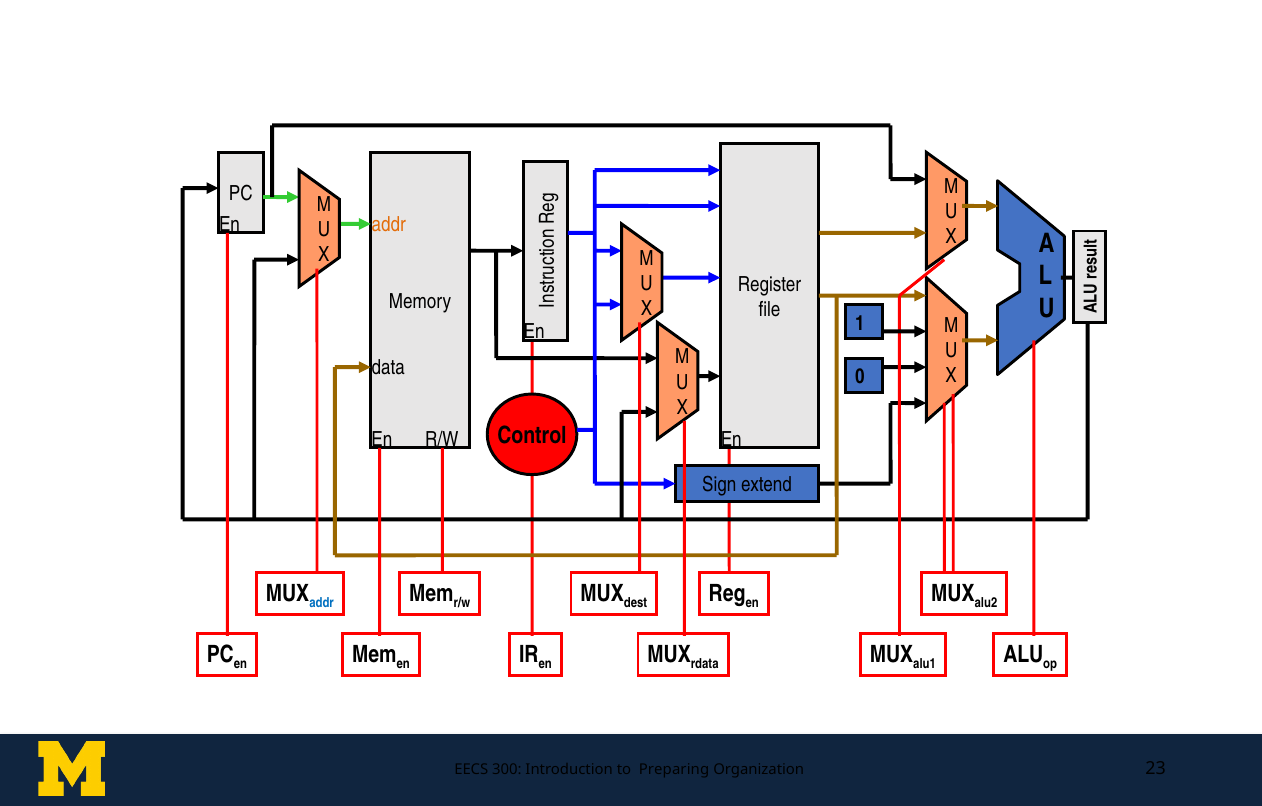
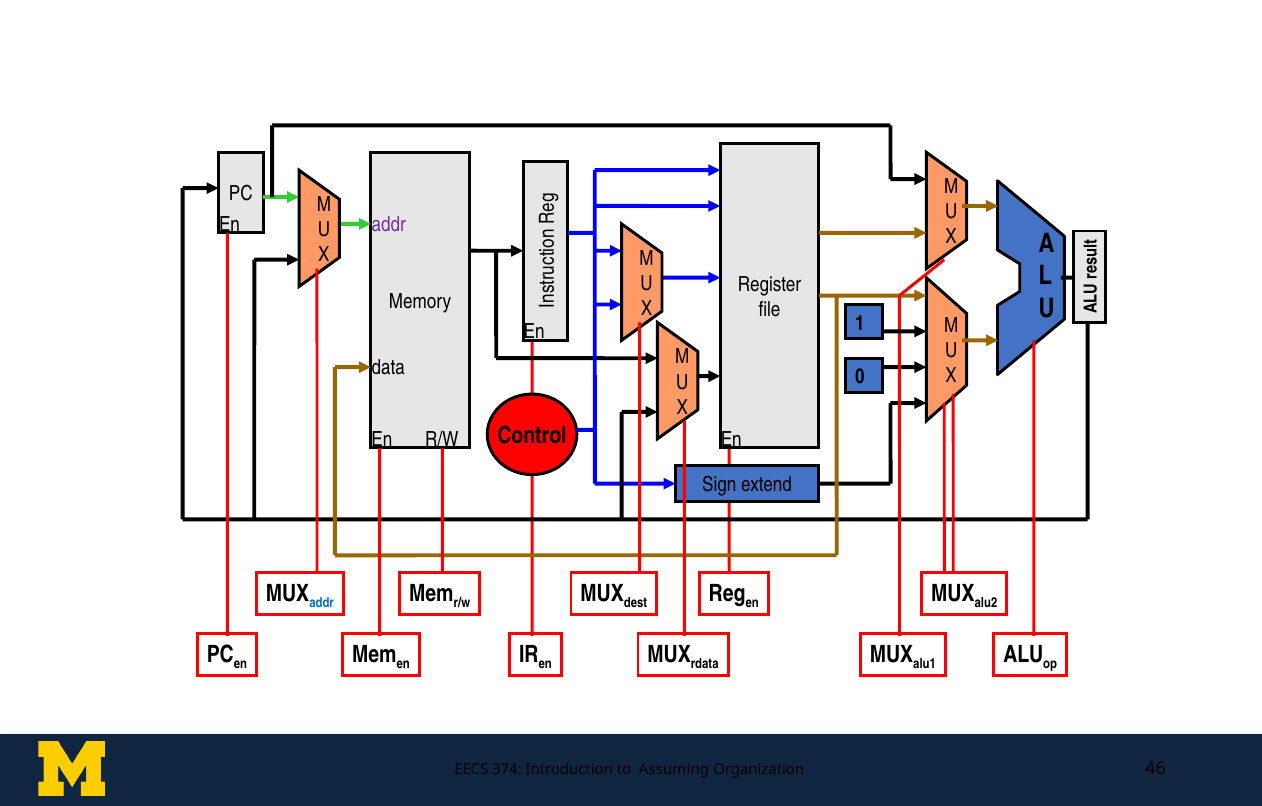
addr colour: orange -> purple (389, 225)
300: 300 -> 374 (507, 770)
Preparing: Preparing -> Assuming (674, 770)
23: 23 -> 46 (1156, 769)
